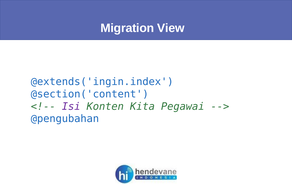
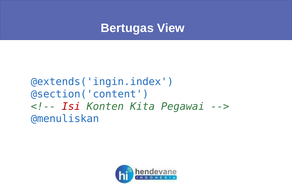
Migration: Migration -> Bertugas (127, 28)
Isi colour: purple -> red (71, 106)
@pengubahan: @pengubahan -> @menuliskan (65, 119)
